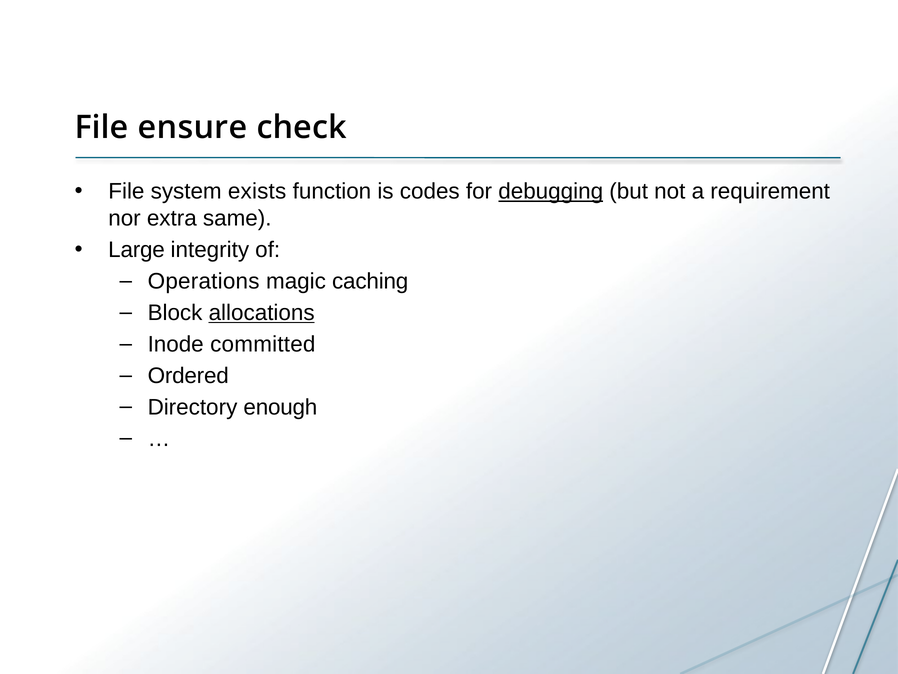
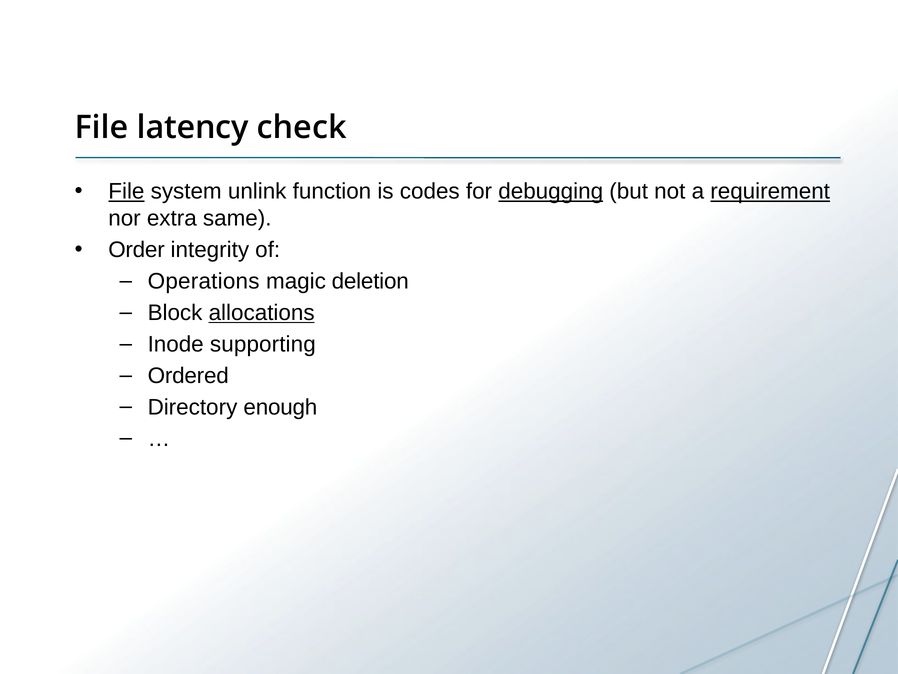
ensure: ensure -> latency (193, 127)
File underline: none -> present (126, 191)
exists: exists -> unlink (257, 191)
requirement underline: none -> present (770, 191)
Large: Large -> Order (137, 250)
caching: caching -> deletion (370, 281)
committed: committed -> supporting (263, 344)
